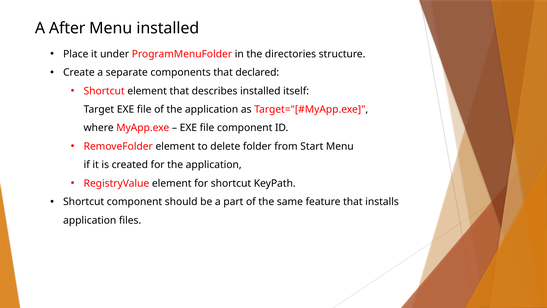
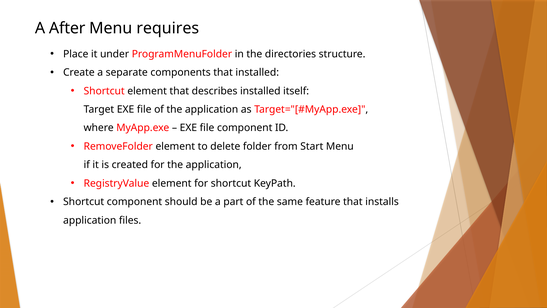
Menu installed: installed -> requires (168, 28)
that declared: declared -> installed (257, 72)
